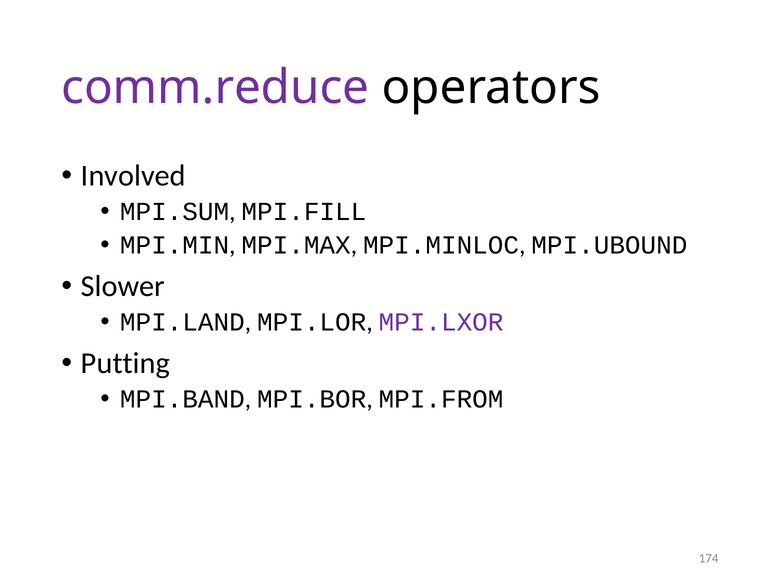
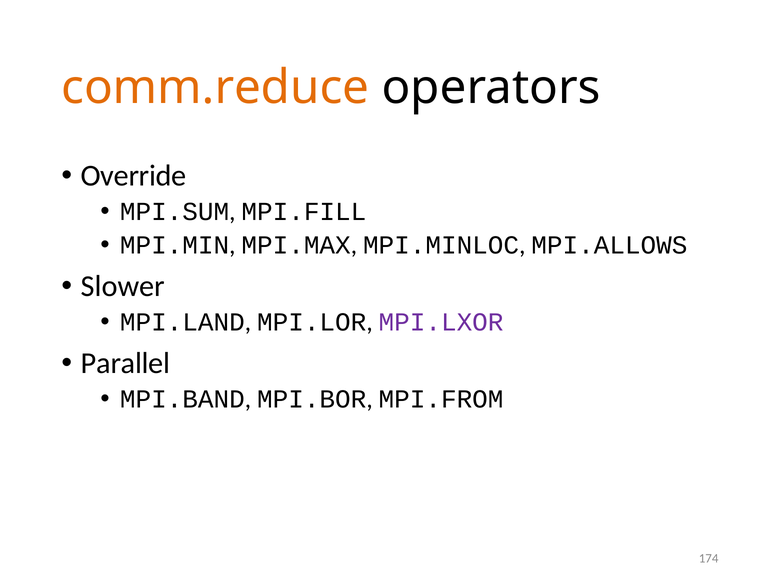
comm.reduce colour: purple -> orange (215, 87)
Involved: Involved -> Override (134, 176)
MPI.UBOUND: MPI.UBOUND -> MPI.ALLOWS (609, 245)
Putting: Putting -> Parallel (126, 363)
